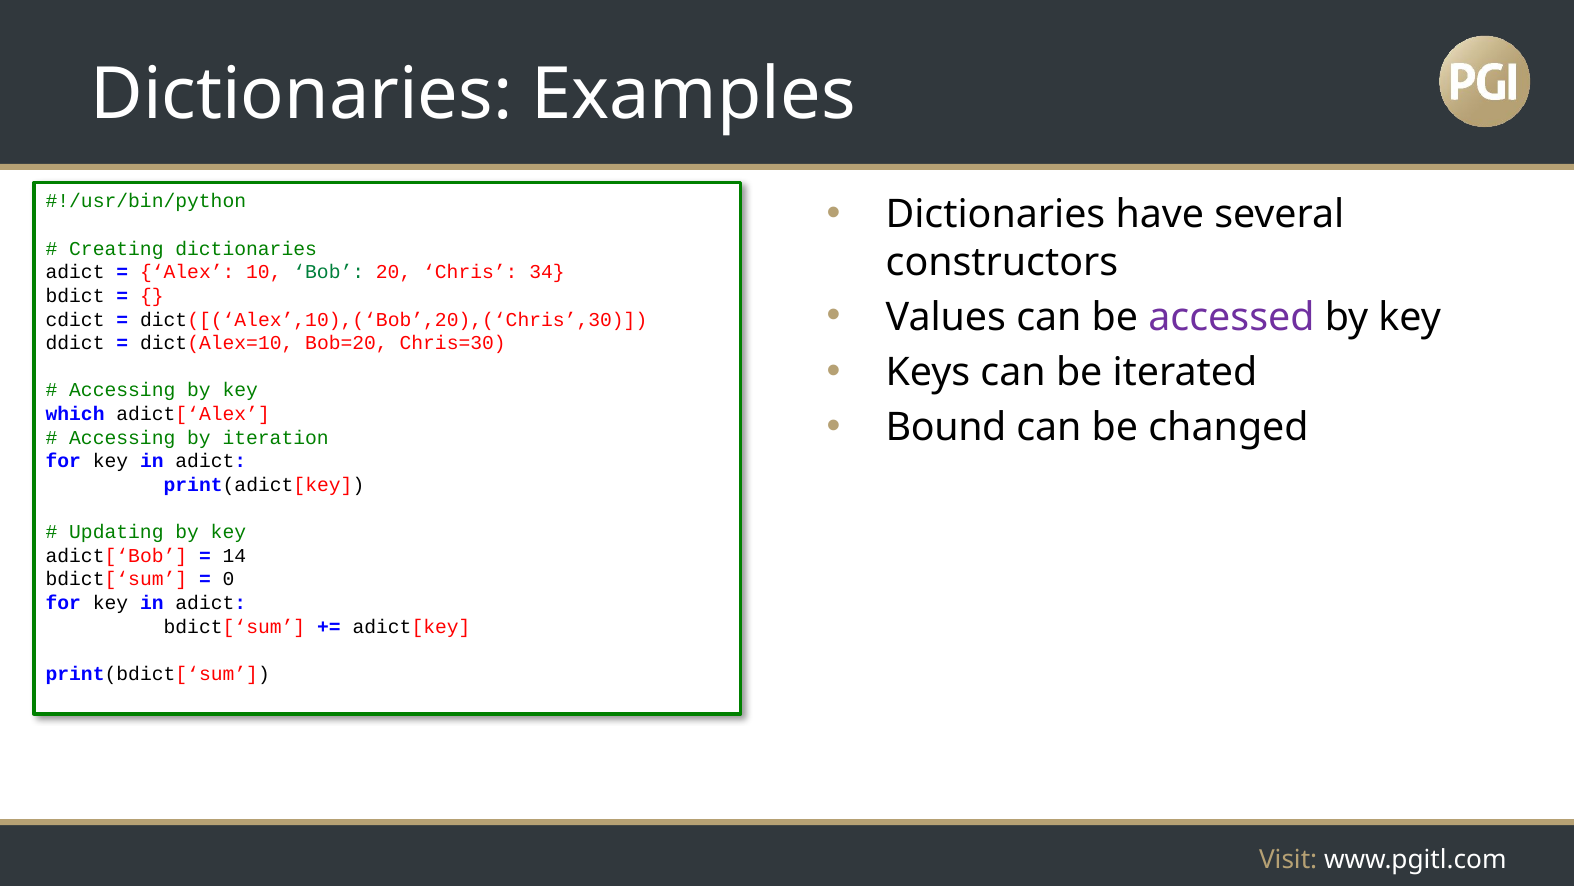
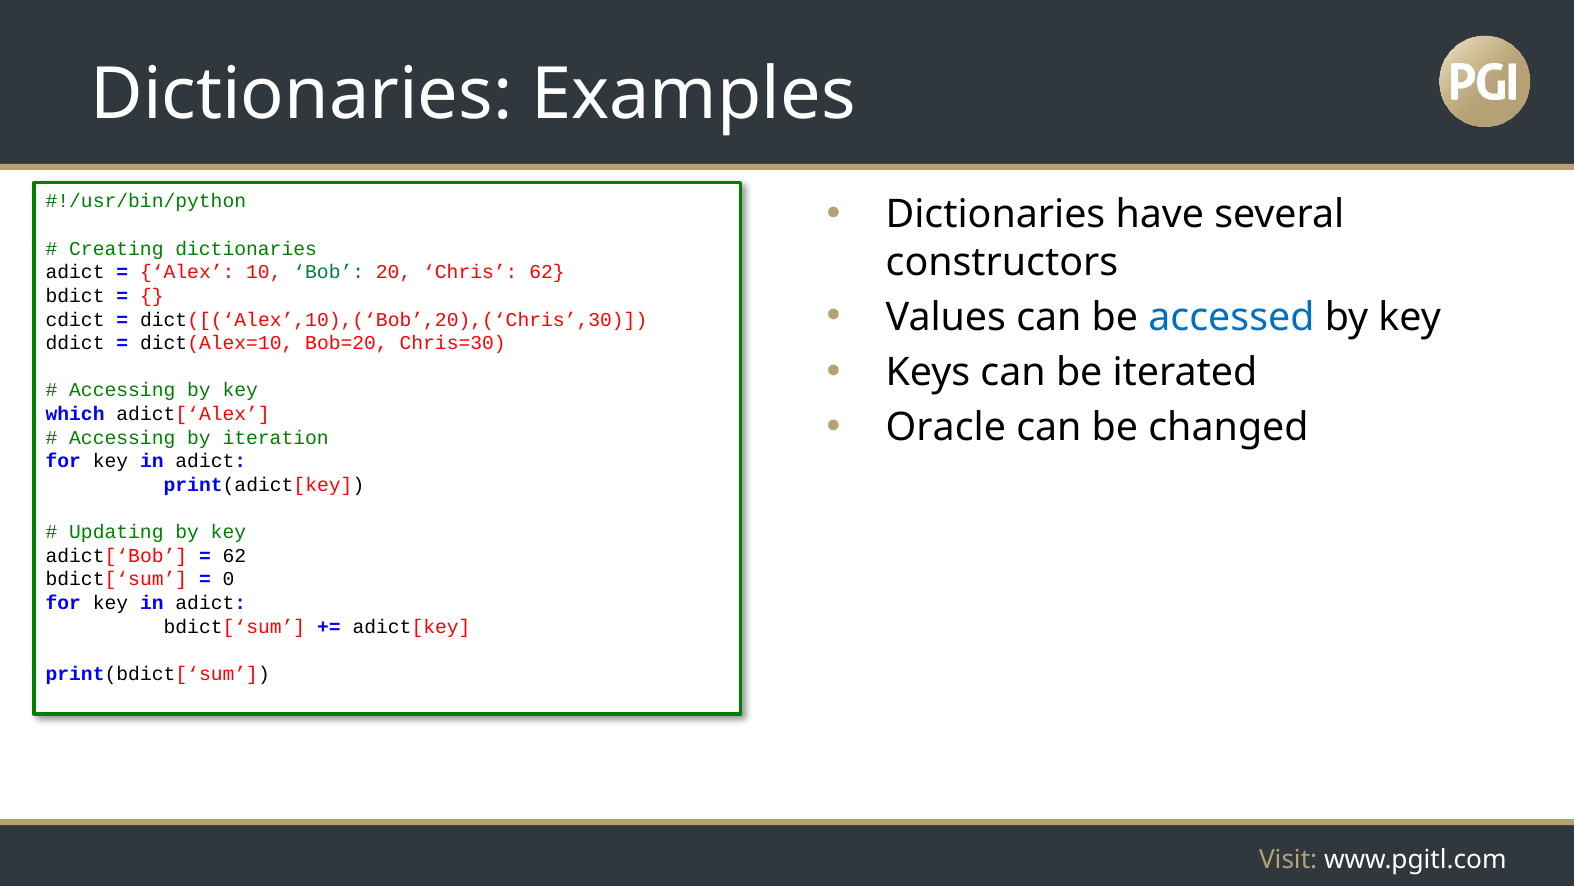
Chris 34: 34 -> 62 (547, 272)
accessed colour: purple -> blue (1231, 317)
Bound: Bound -> Oracle (946, 427)
14: 14 -> 62 (234, 555)
